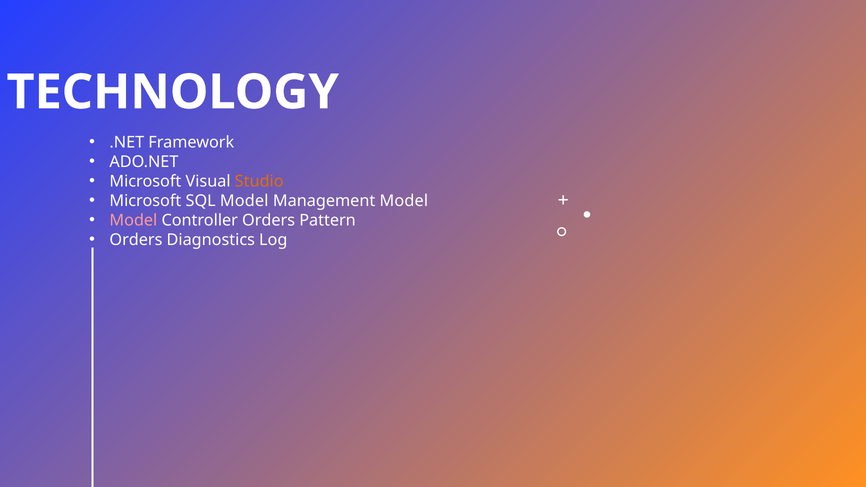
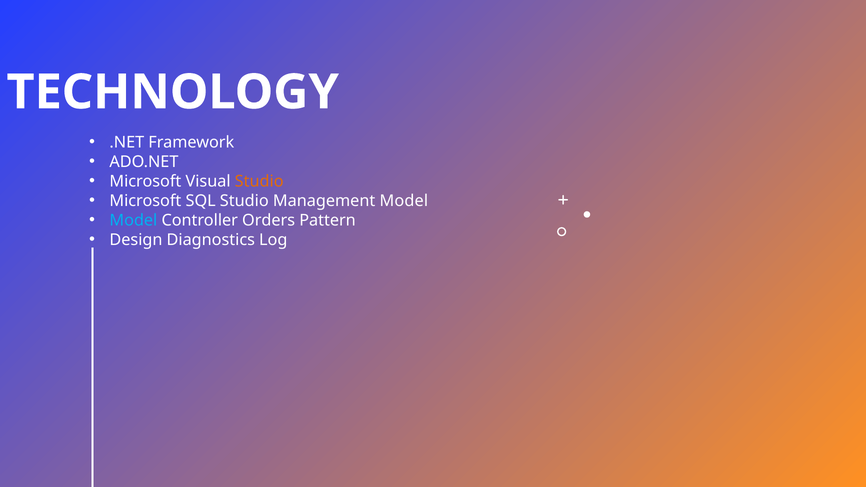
SQL Model: Model -> Studio (244, 201)
Model colour: pink -> light blue (133, 220)
Orders: Orders -> Design (136, 240)
